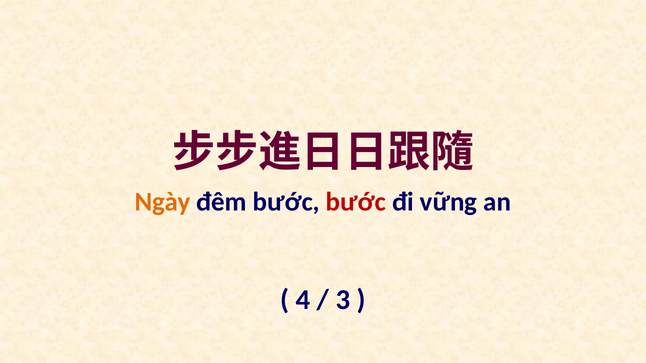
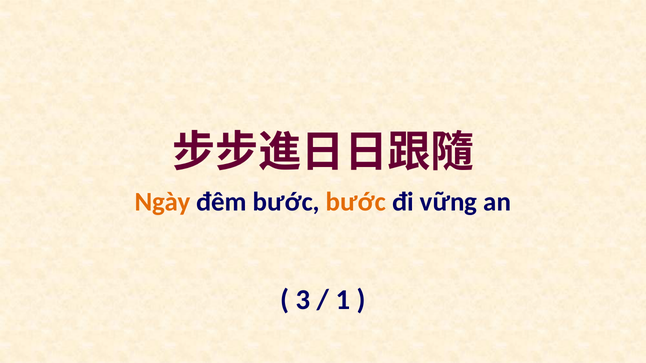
bước colour: red -> orange (356, 202)
4: 4 -> 3 (303, 300)
3: 3 -> 1 (343, 300)
